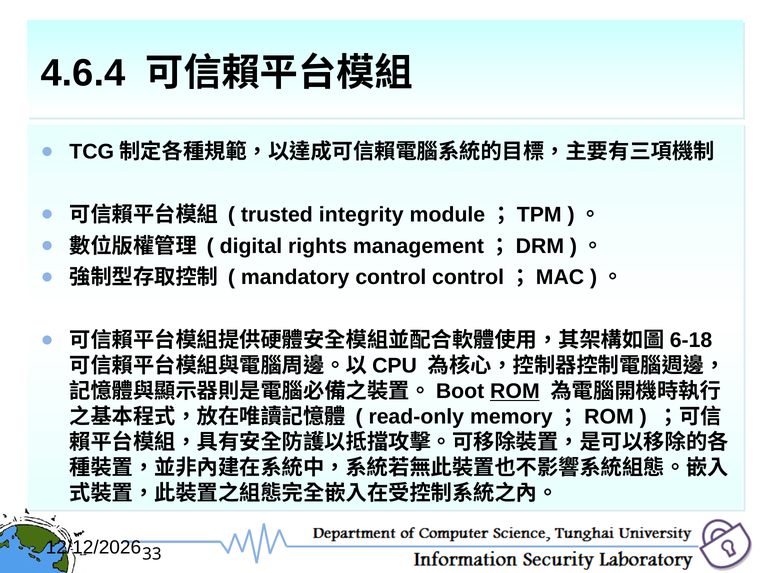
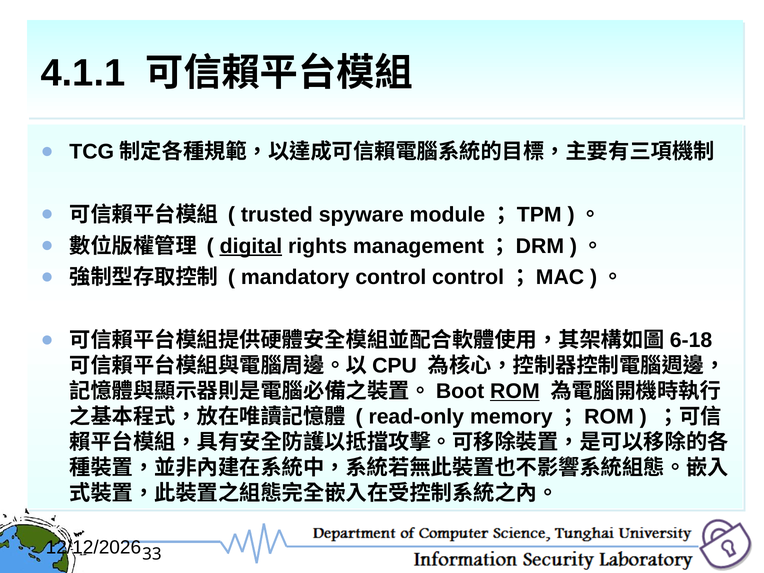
4.6.4: 4.6.4 -> 4.1.1 (83, 73)
integrity: integrity -> spyware (361, 215)
digital underline: none -> present (251, 246)
